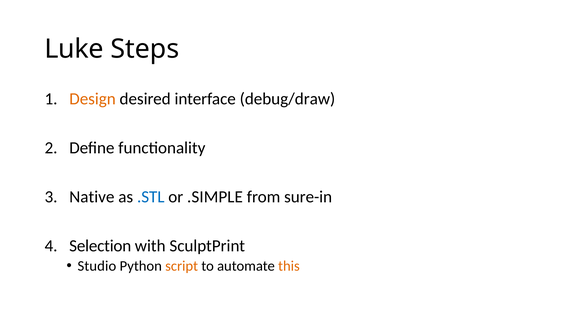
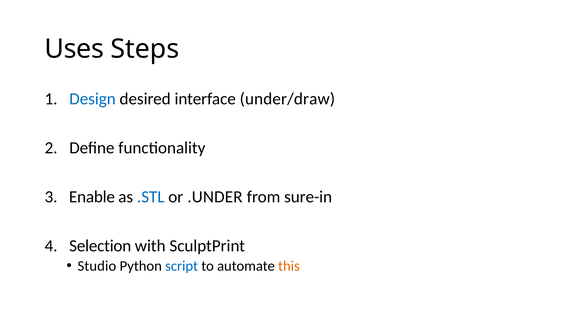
Luke: Luke -> Uses (74, 49)
Design colour: orange -> blue (93, 99)
debug/draw: debug/draw -> under/draw (287, 99)
Native: Native -> Enable (92, 197)
.SIMPLE: .SIMPLE -> .UNDER (215, 197)
script colour: orange -> blue (182, 266)
